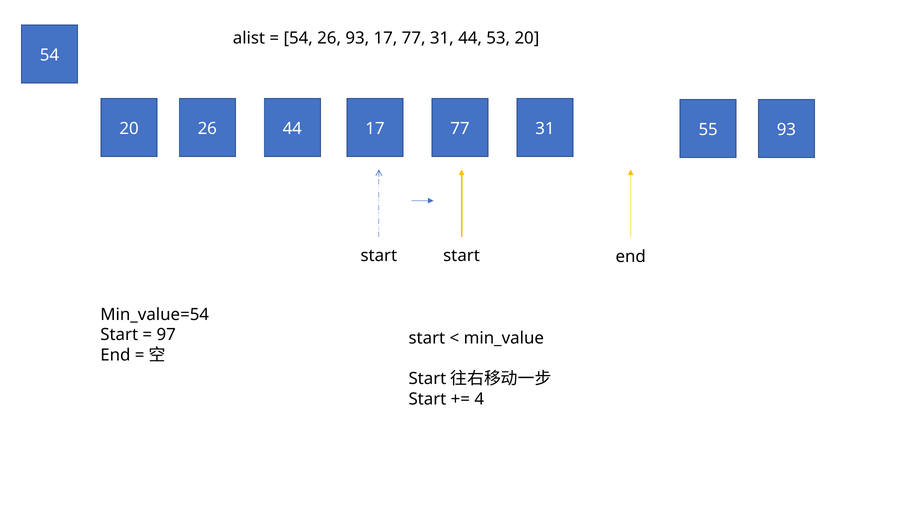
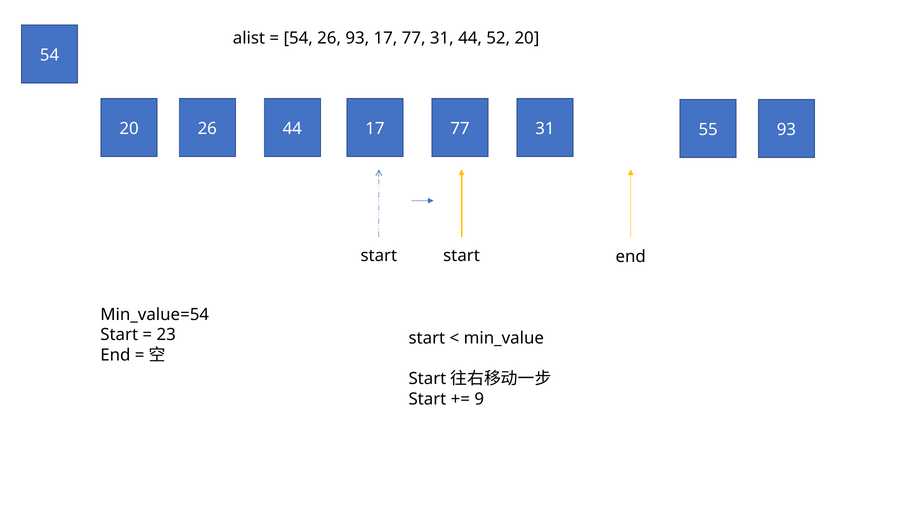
53: 53 -> 52 (498, 38)
97: 97 -> 23 (166, 335)
4: 4 -> 9 (479, 399)
